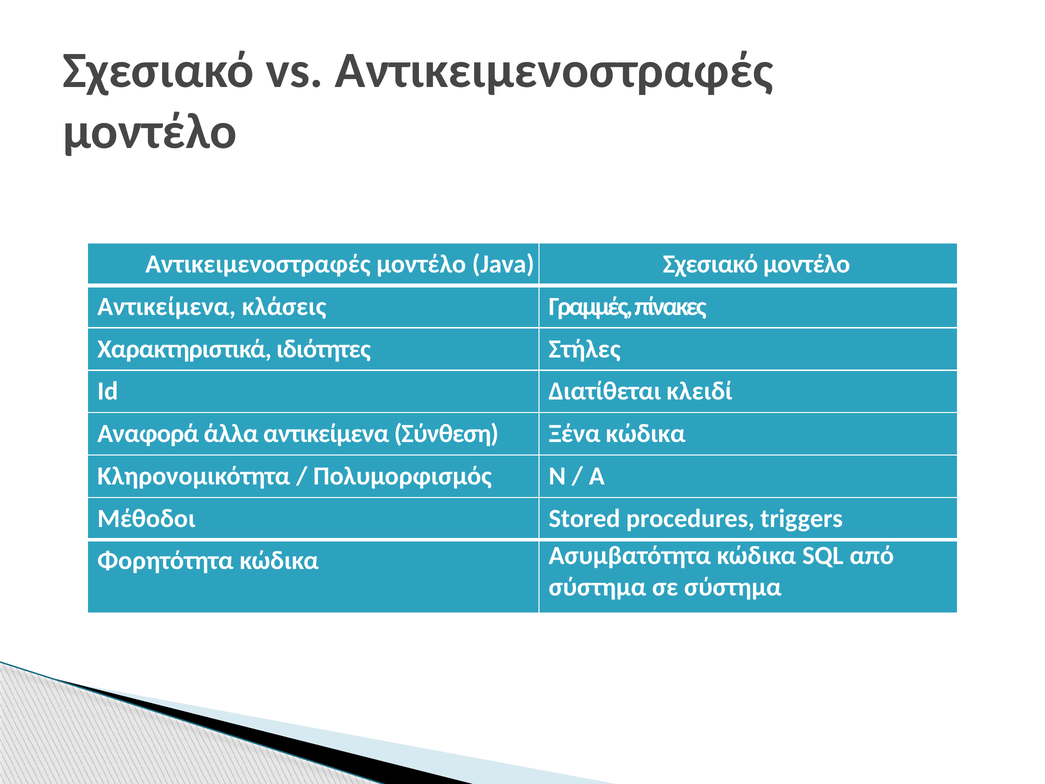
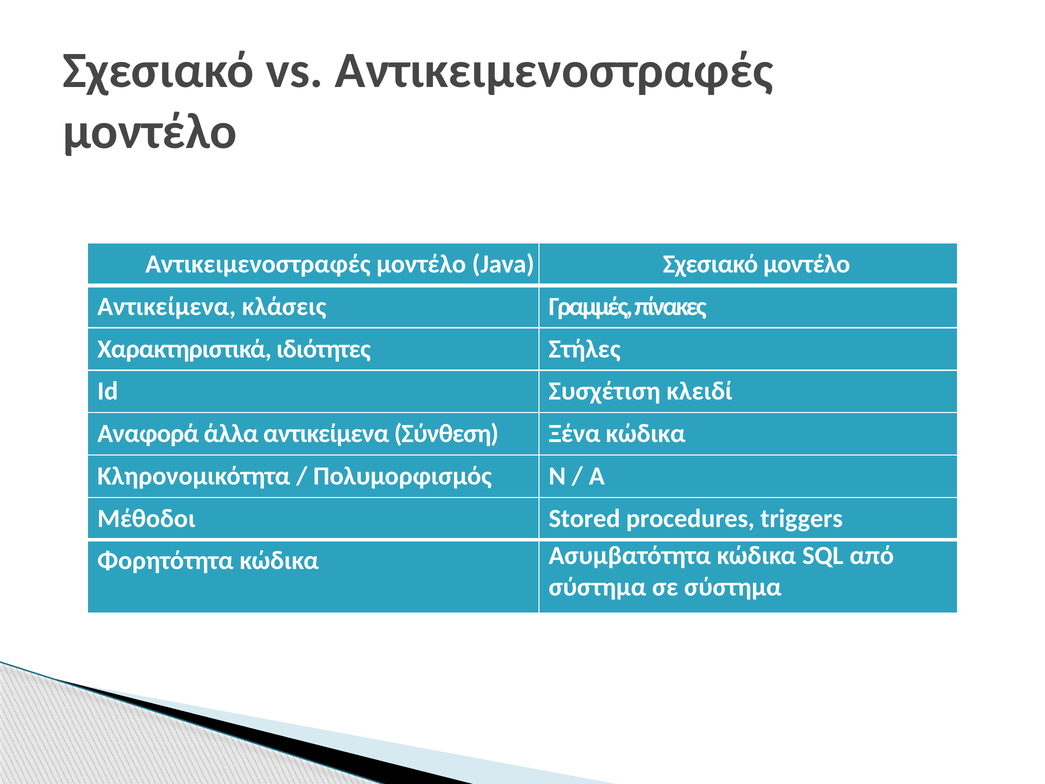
Διατίθεται: Διατίθεται -> Συσχέτιση (605, 391)
